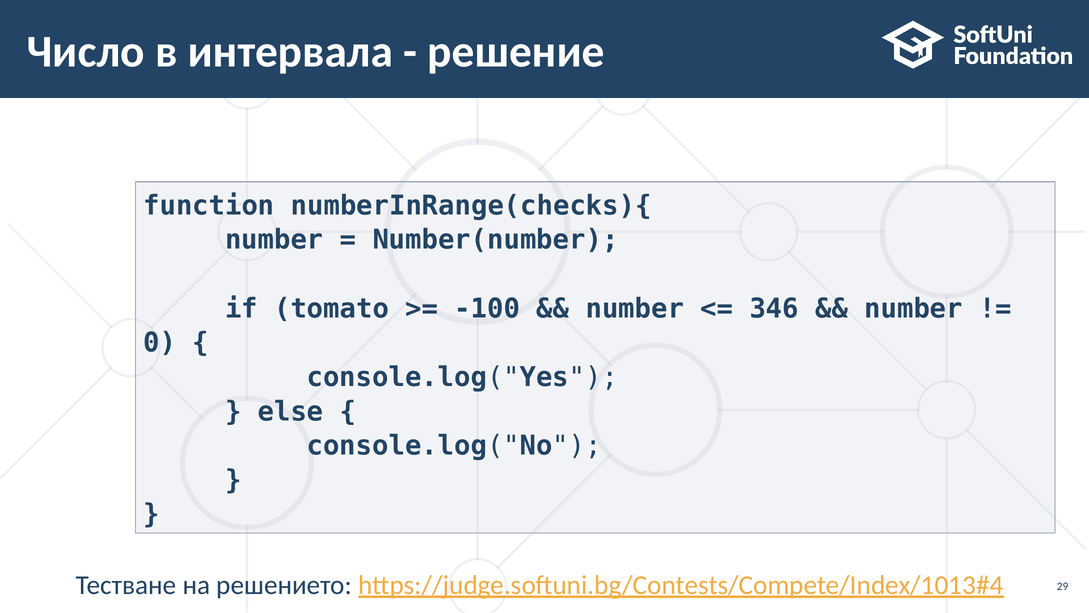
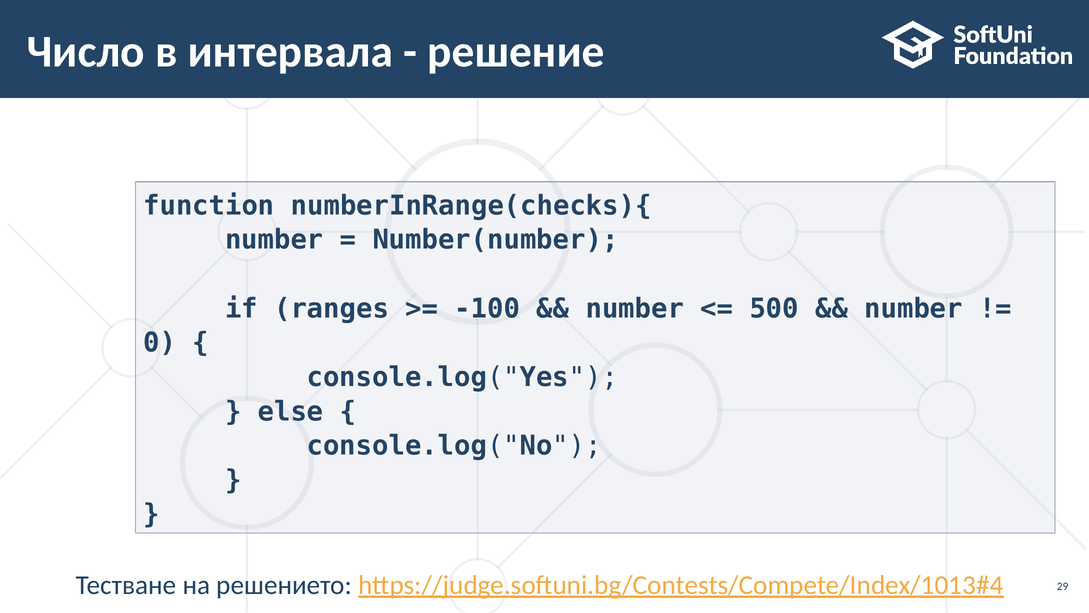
tomato: tomato -> ranges (332, 308)
346: 346 -> 500 (774, 308)
